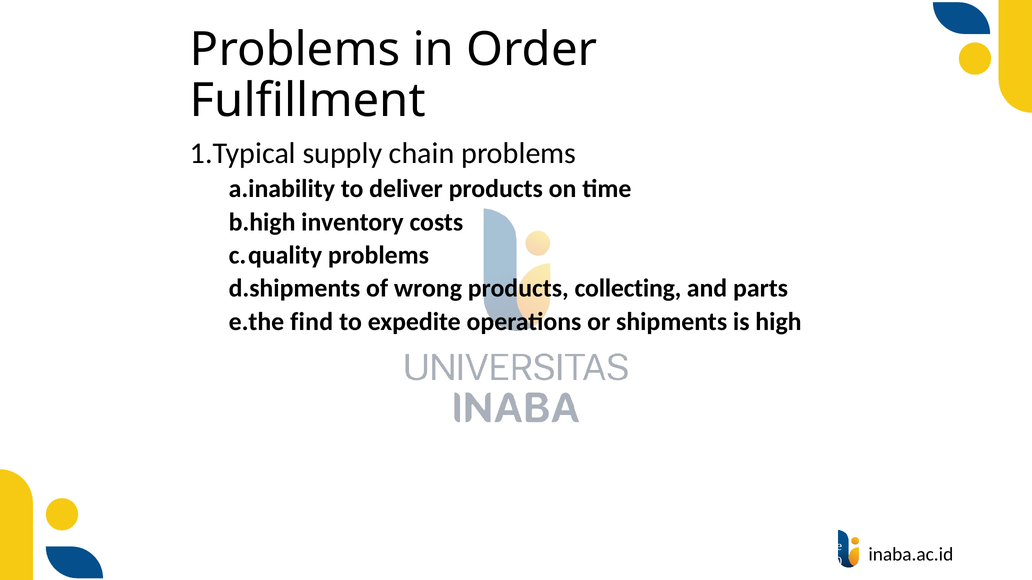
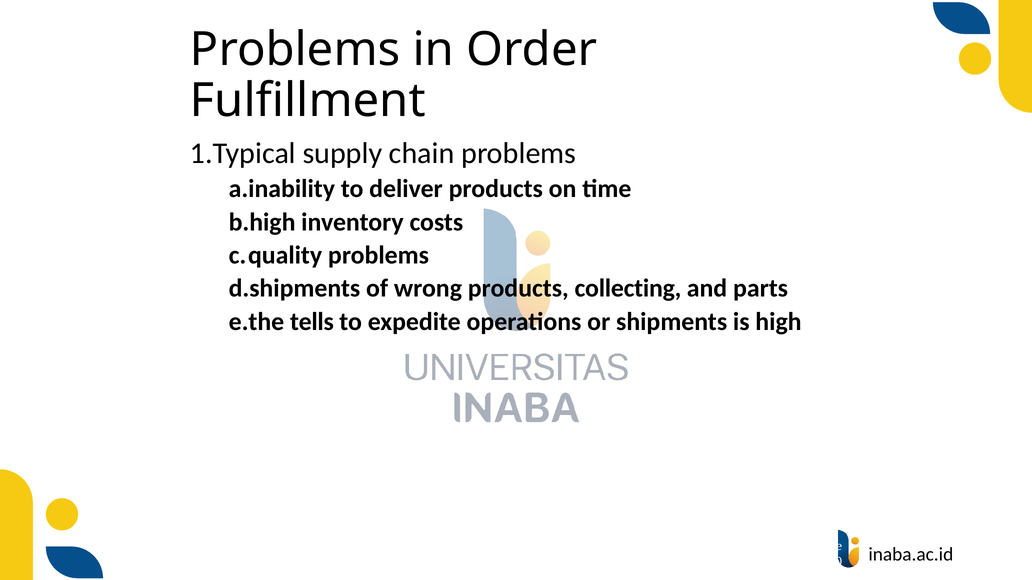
find: find -> tells (312, 322)
